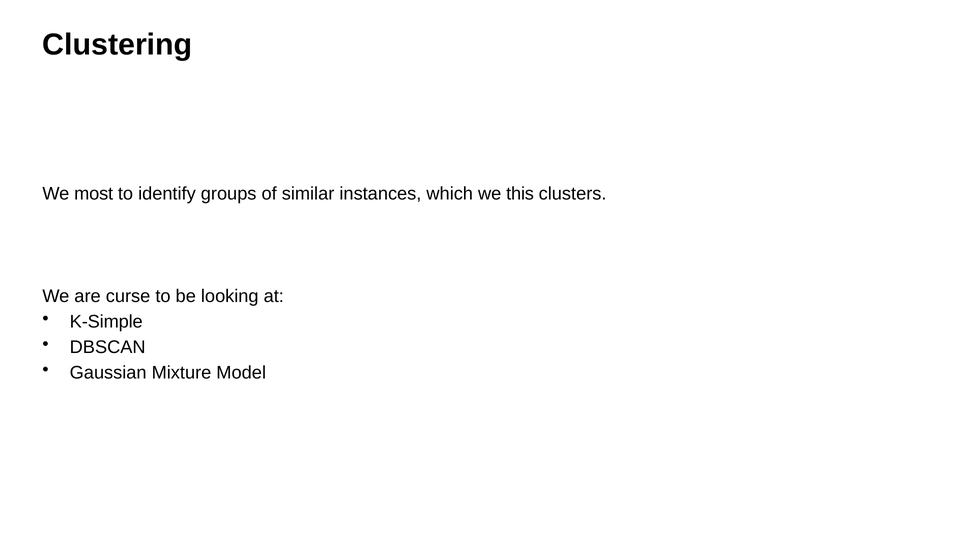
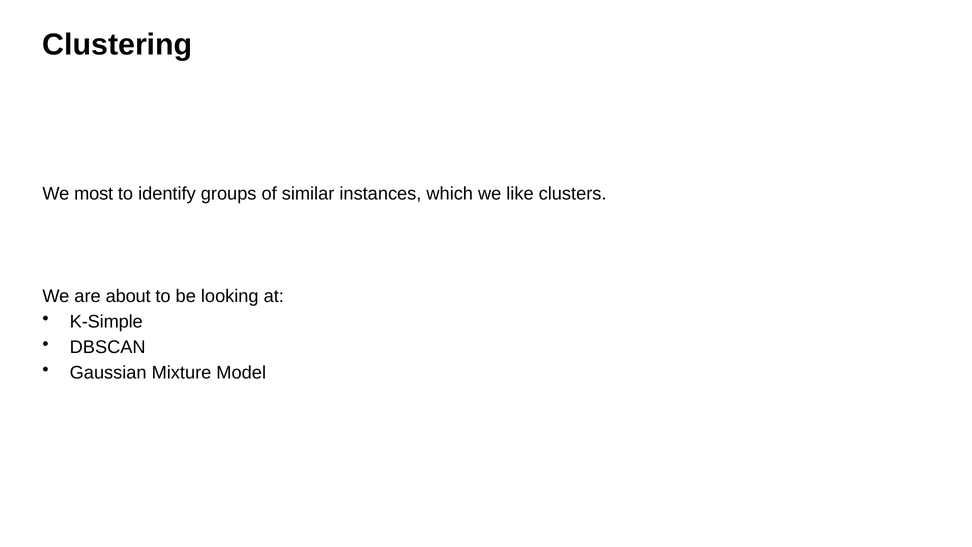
this: this -> like (520, 194)
curse: curse -> about (128, 296)
